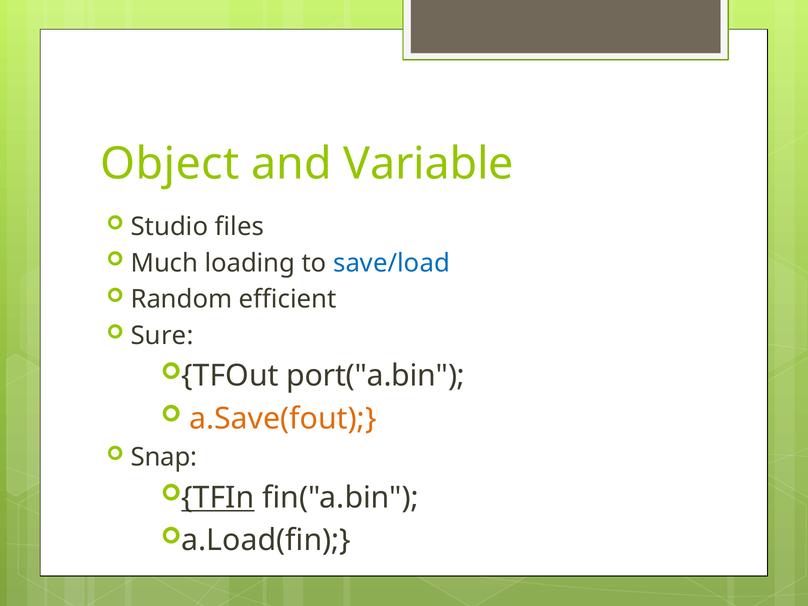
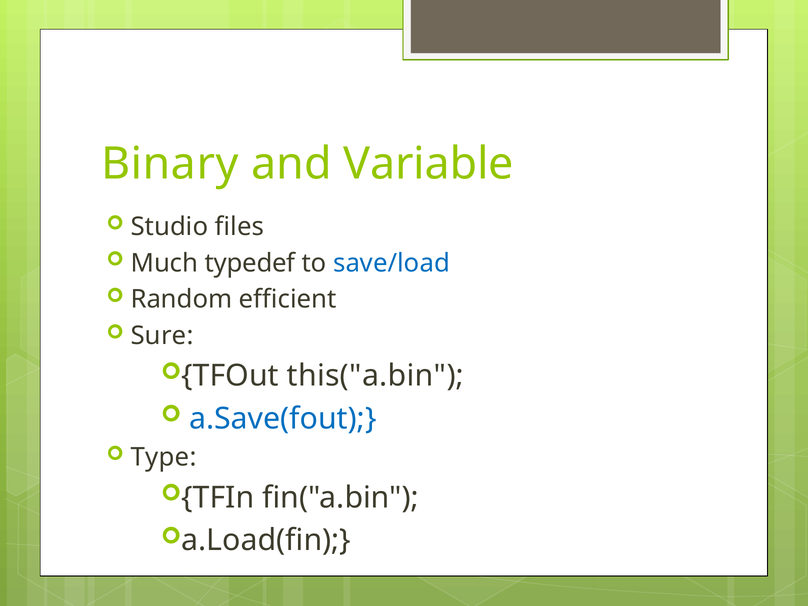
Object: Object -> Binary (170, 164)
loading: loading -> typedef (250, 263)
port("a.bin: port("a.bin -> this("a.bin (375, 376)
a.Save(fout colour: orange -> blue (283, 419)
Snap: Snap -> Type (164, 457)
TFIn underline: present -> none (218, 498)
